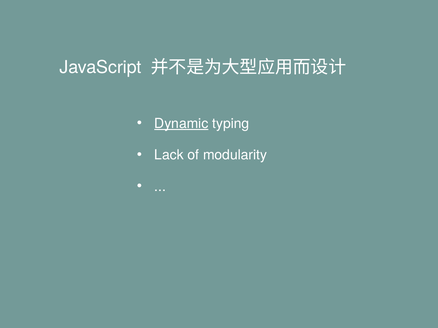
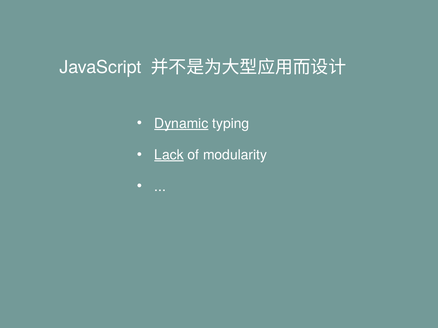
Lack underline: none -> present (169, 155)
